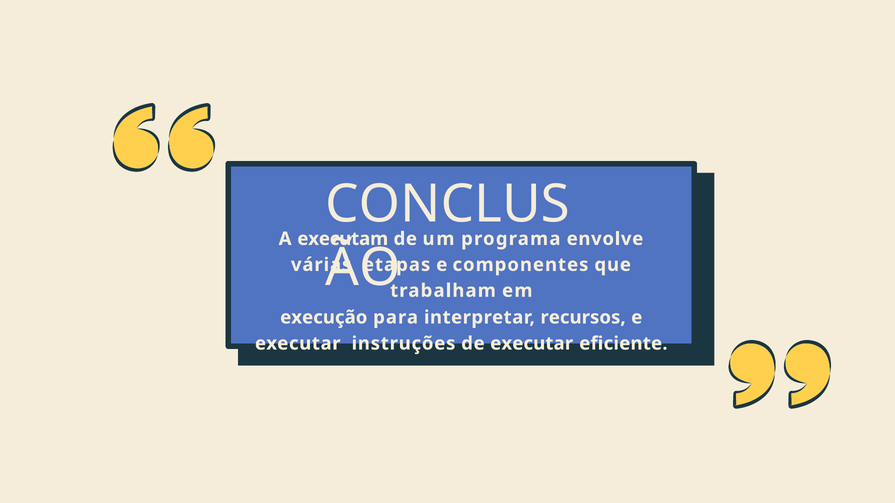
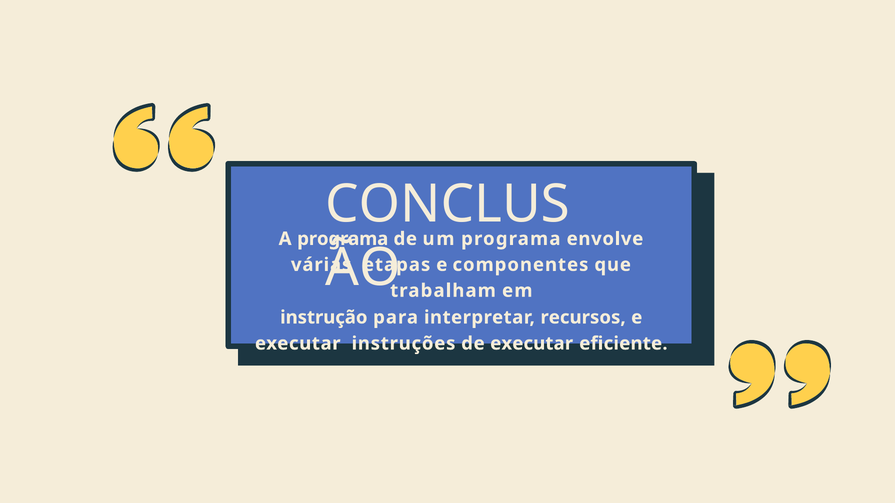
A executam: executam -> programa (343, 239)
execução: execução -> instrução (324, 318)
